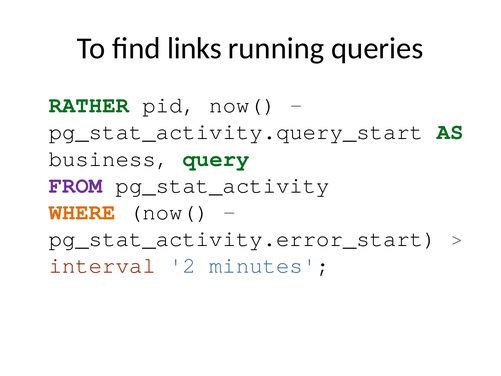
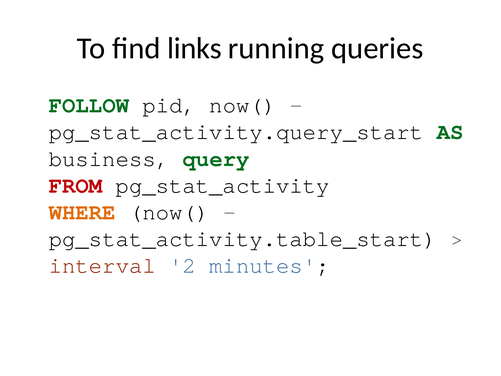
RATHER: RATHER -> FOLLOW (89, 105)
FROM colour: purple -> red (76, 185)
pg_stat_activity.error_start: pg_stat_activity.error_start -> pg_stat_activity.table_start (243, 239)
